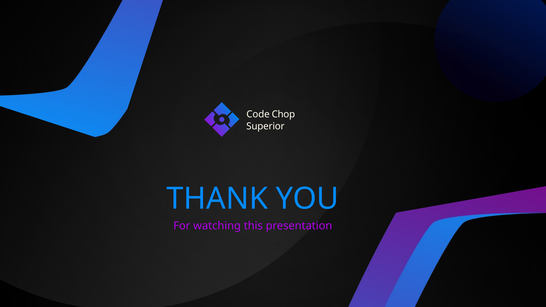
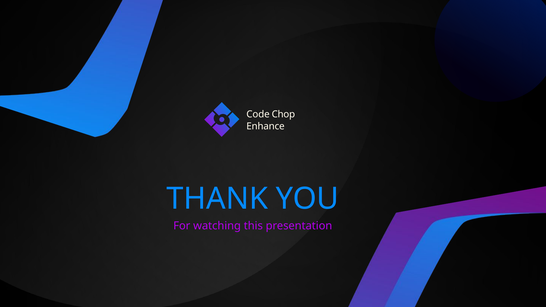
Superior: Superior -> Enhance (265, 126)
